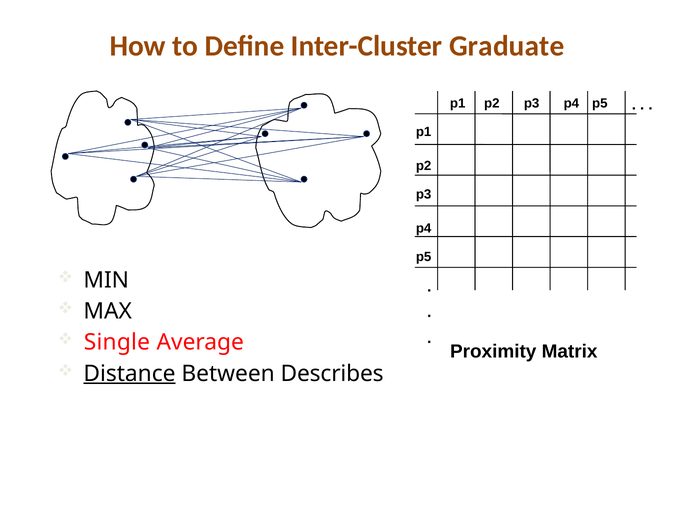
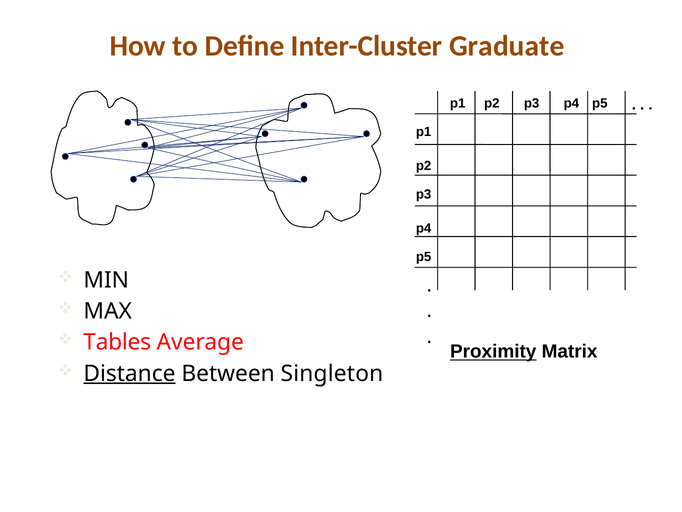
Single: Single -> Tables (117, 342)
Proximity underline: none -> present (493, 351)
Describes: Describes -> Singleton (332, 373)
